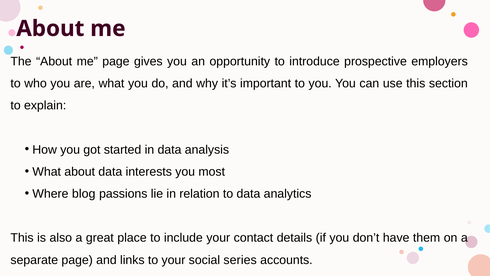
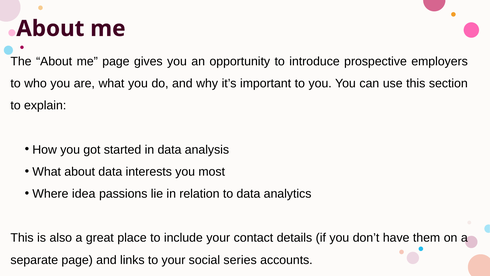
blog: blog -> idea (84, 194)
